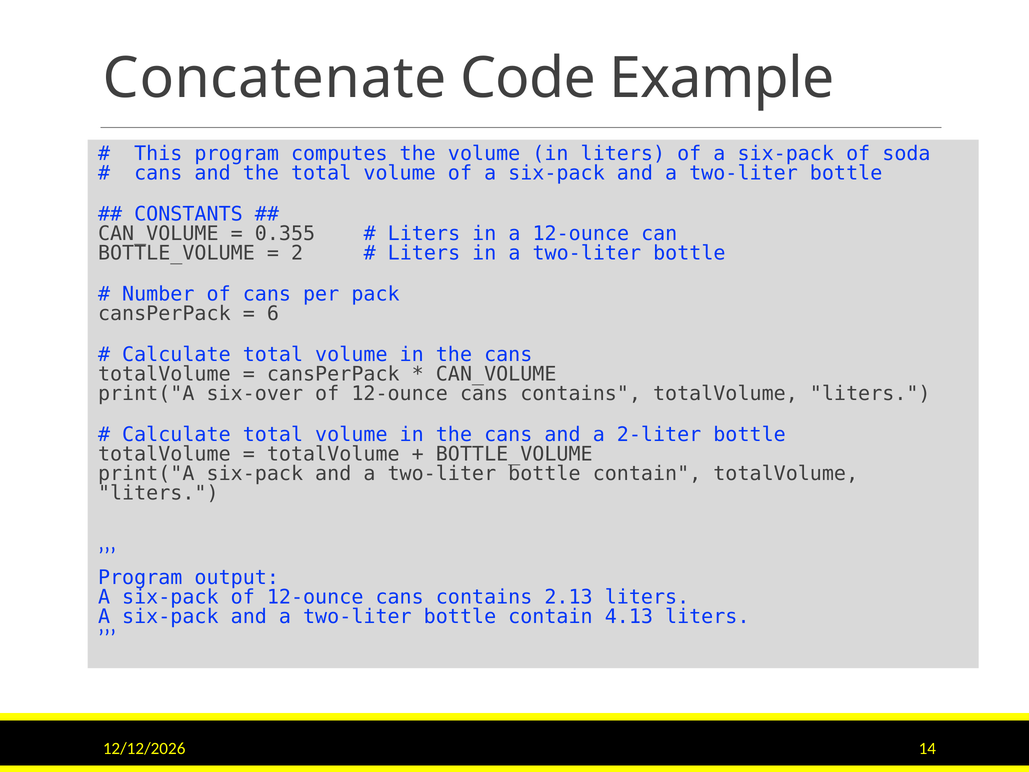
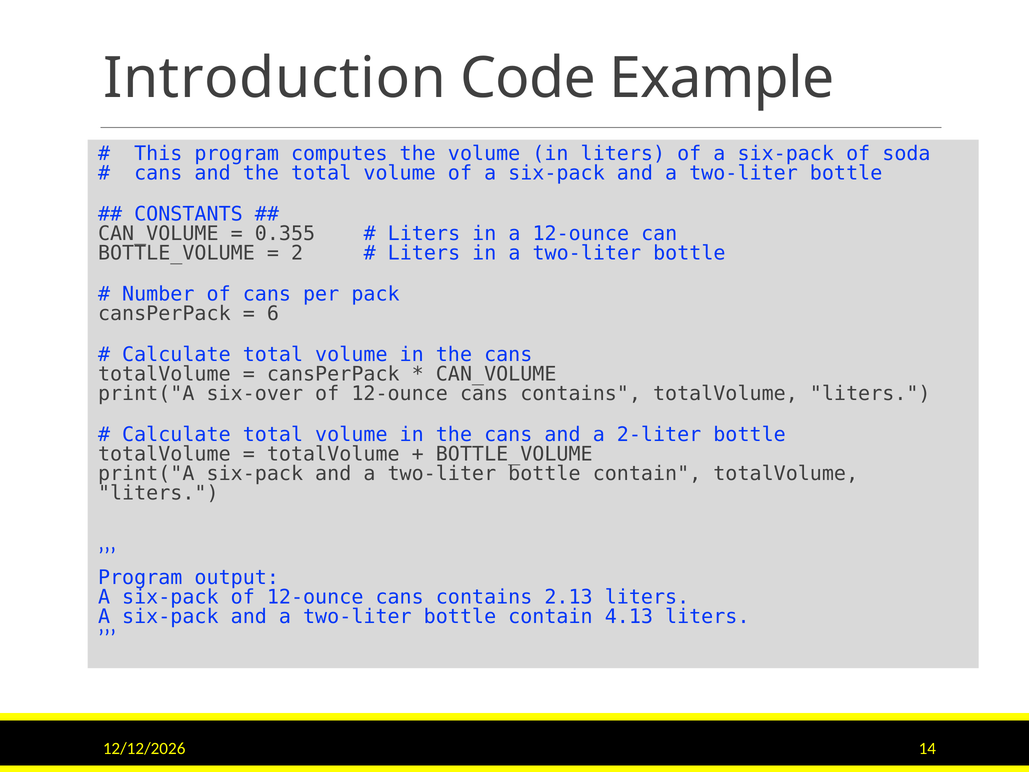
Concatenate: Concatenate -> Introduction (275, 78)
